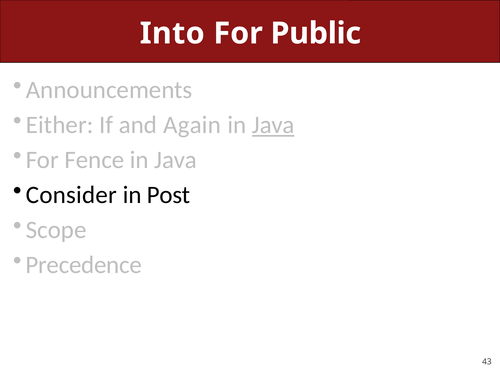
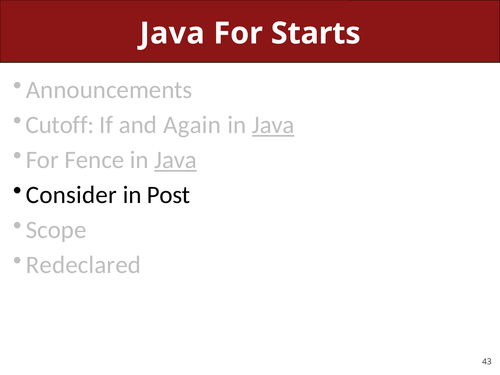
Into: Into -> Java (172, 33)
Public: Public -> Starts (316, 33)
Either: Either -> Cutoff (60, 125)
Java underline: none -> present (176, 160)
Precedence: Precedence -> Redeclared (83, 265)
